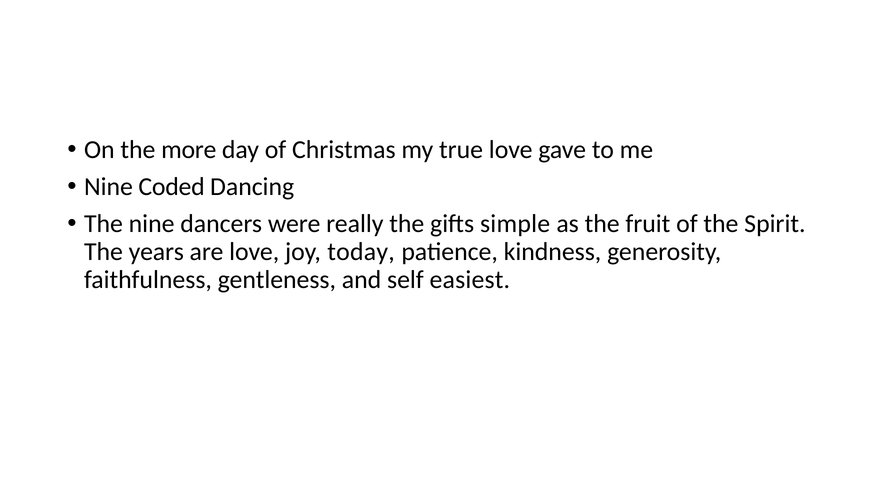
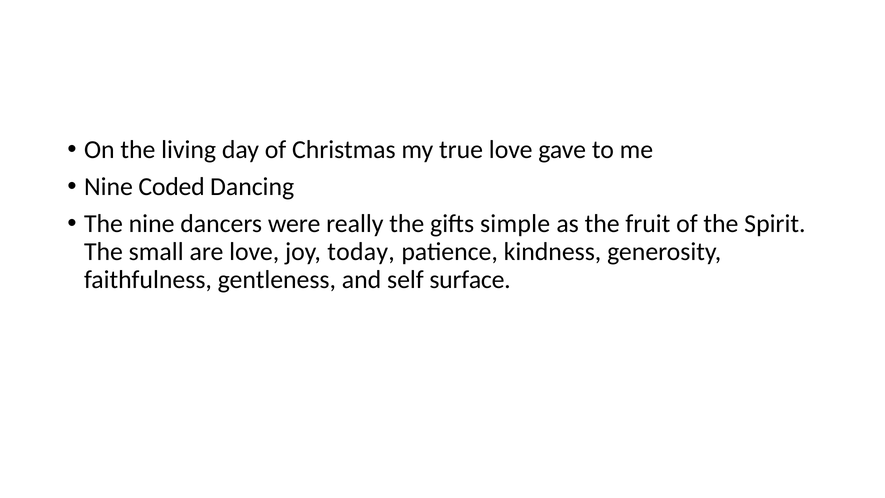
more: more -> living (189, 150)
years: years -> small (156, 252)
easiest: easiest -> surface (470, 280)
